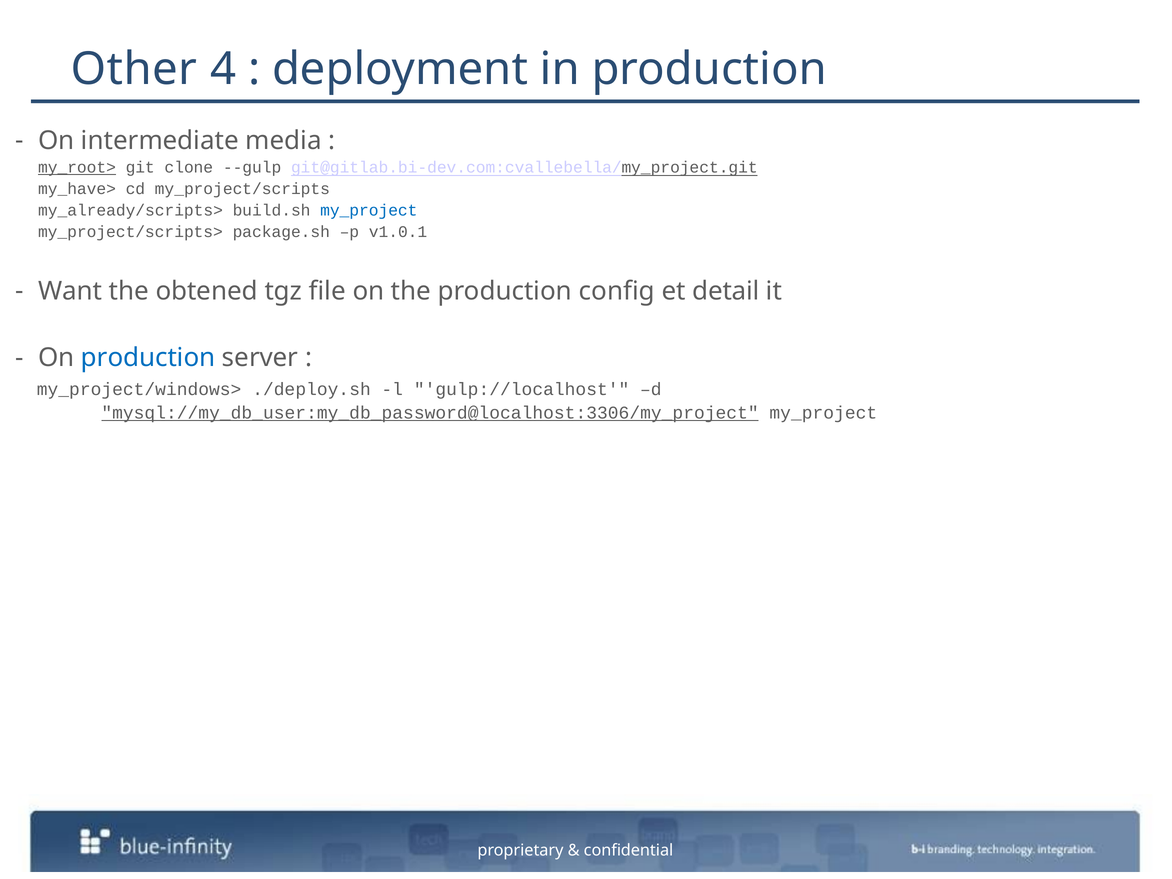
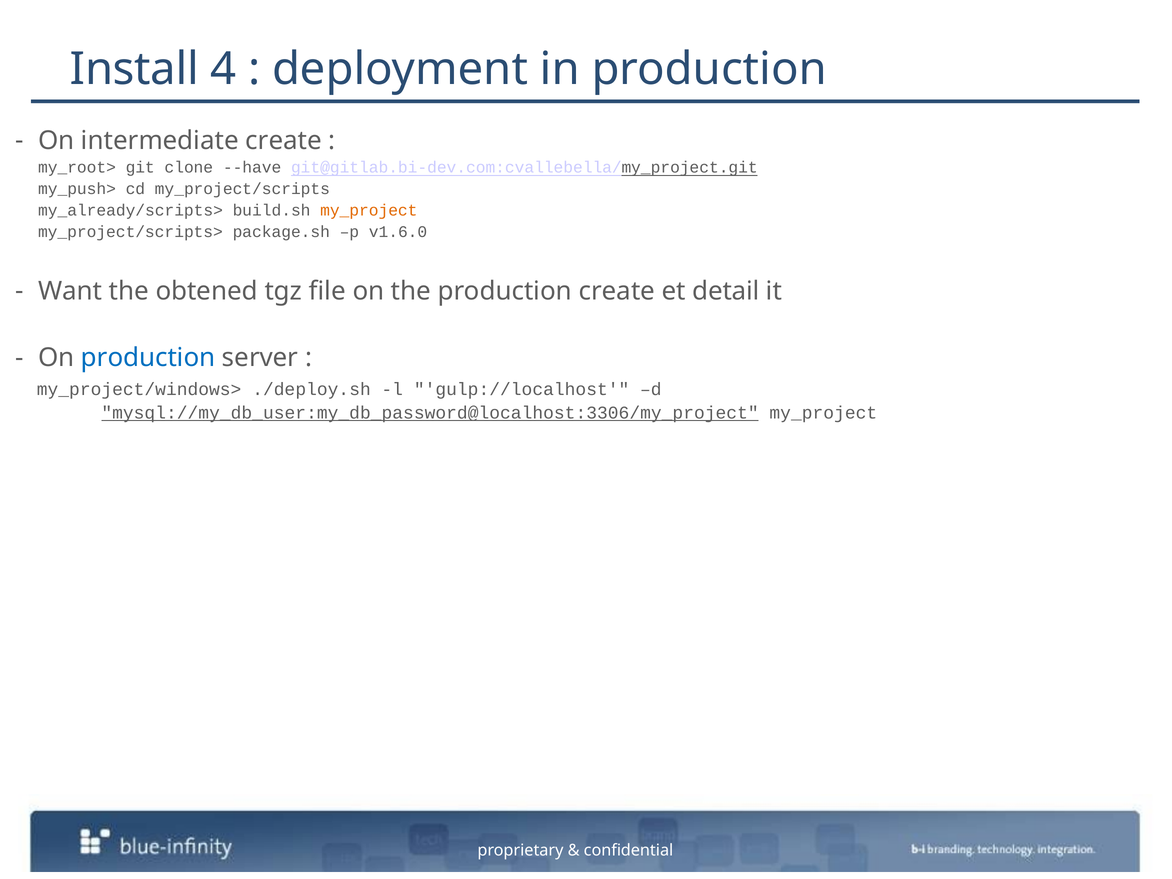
Other: Other -> Install (134, 69)
intermediate media: media -> create (284, 141)
my_root> underline: present -> none (77, 167)
--gulp: --gulp -> --have (252, 167)
my_have>: my_have> -> my_push> (77, 189)
my_project colour: blue -> orange (369, 210)
v1.0.1: v1.0.1 -> v1.6.0 (398, 232)
production config: config -> create (617, 291)
